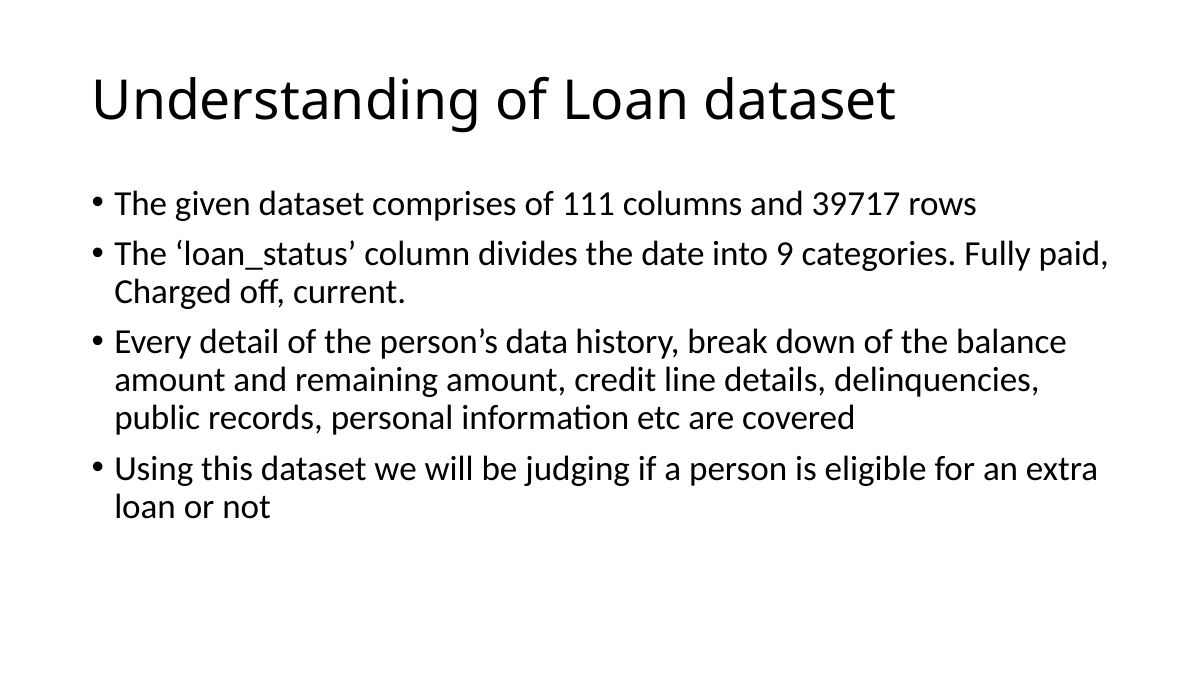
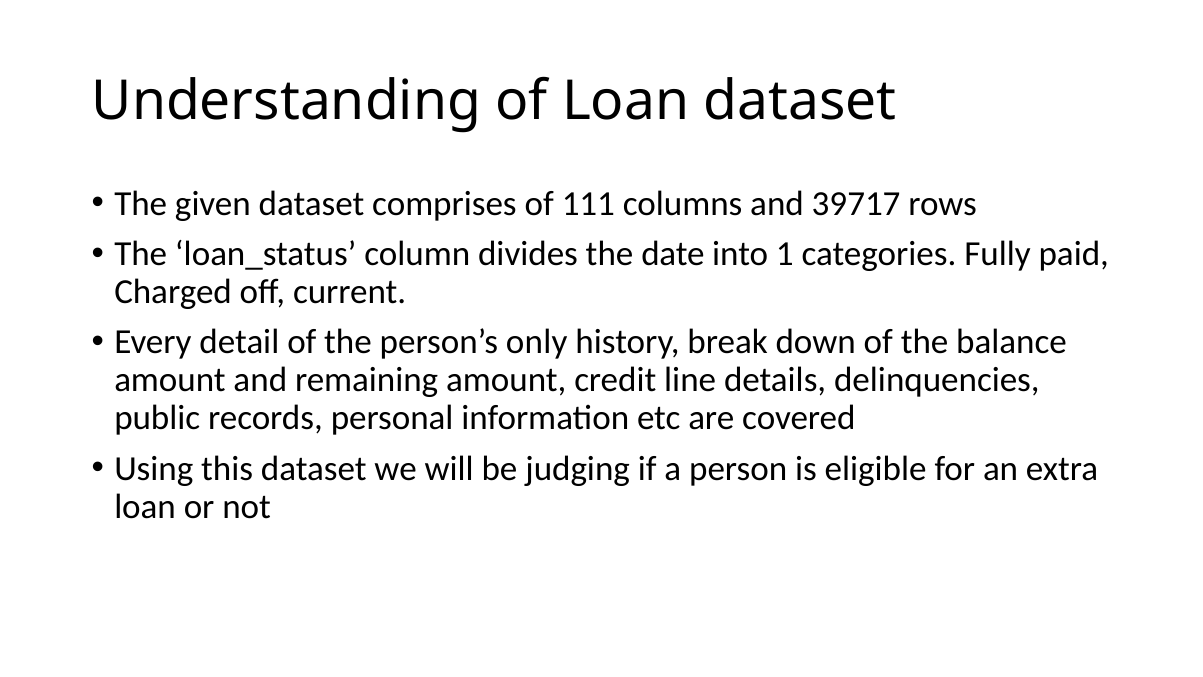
9: 9 -> 1 (785, 254)
data: data -> only (537, 342)
